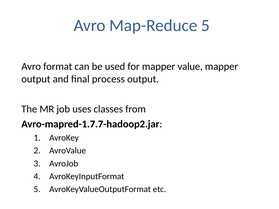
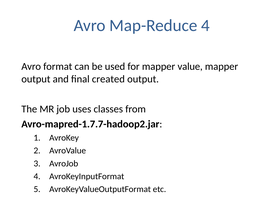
Map-Reduce 5: 5 -> 4 (205, 26)
process: process -> created (108, 79)
